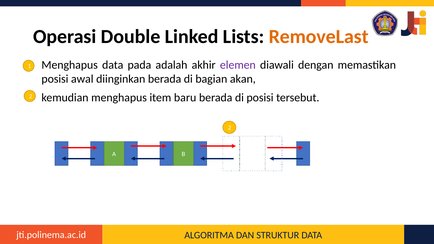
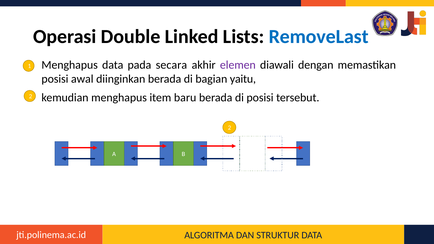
RemoveLast colour: orange -> blue (319, 36)
adalah: adalah -> secara (171, 65)
akan: akan -> yaitu (243, 79)
